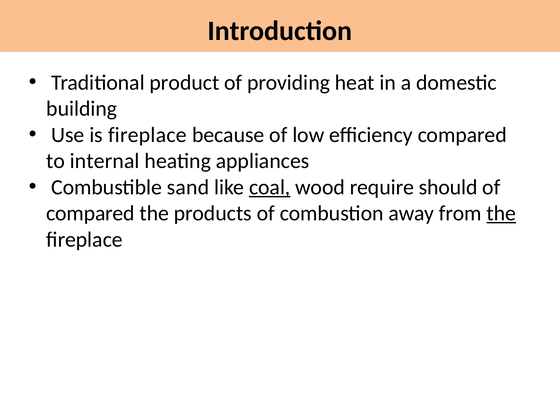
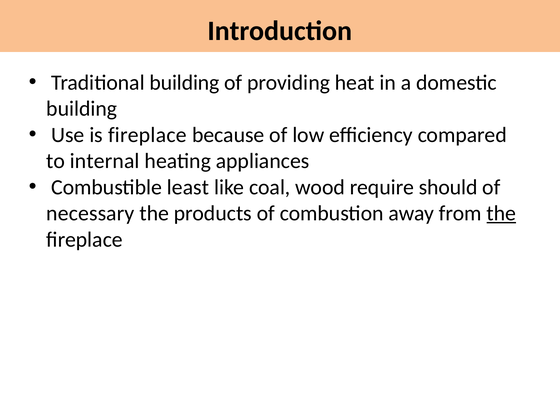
Traditional product: product -> building (184, 83)
sand: sand -> least (188, 187)
coal underline: present -> none (270, 187)
compared: compared -> necessary (90, 213)
